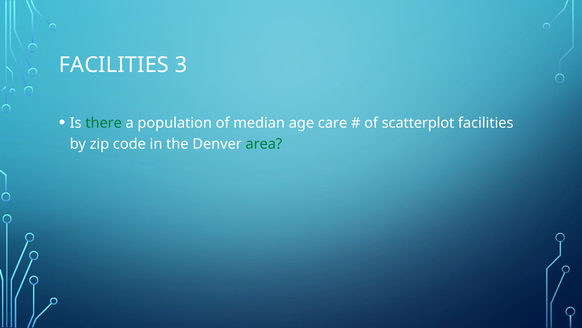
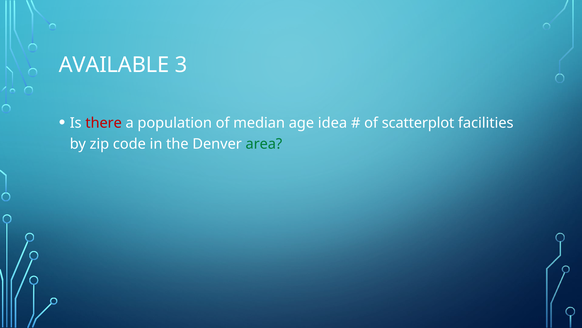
FACILITIES: FACILITIES -> AVAILABLE (114, 65)
there colour: green -> red (104, 123)
care: care -> idea (332, 123)
